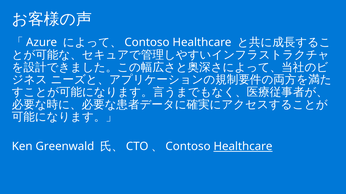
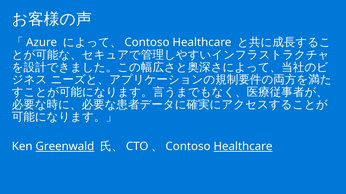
Greenwald underline: none -> present (65, 147)
